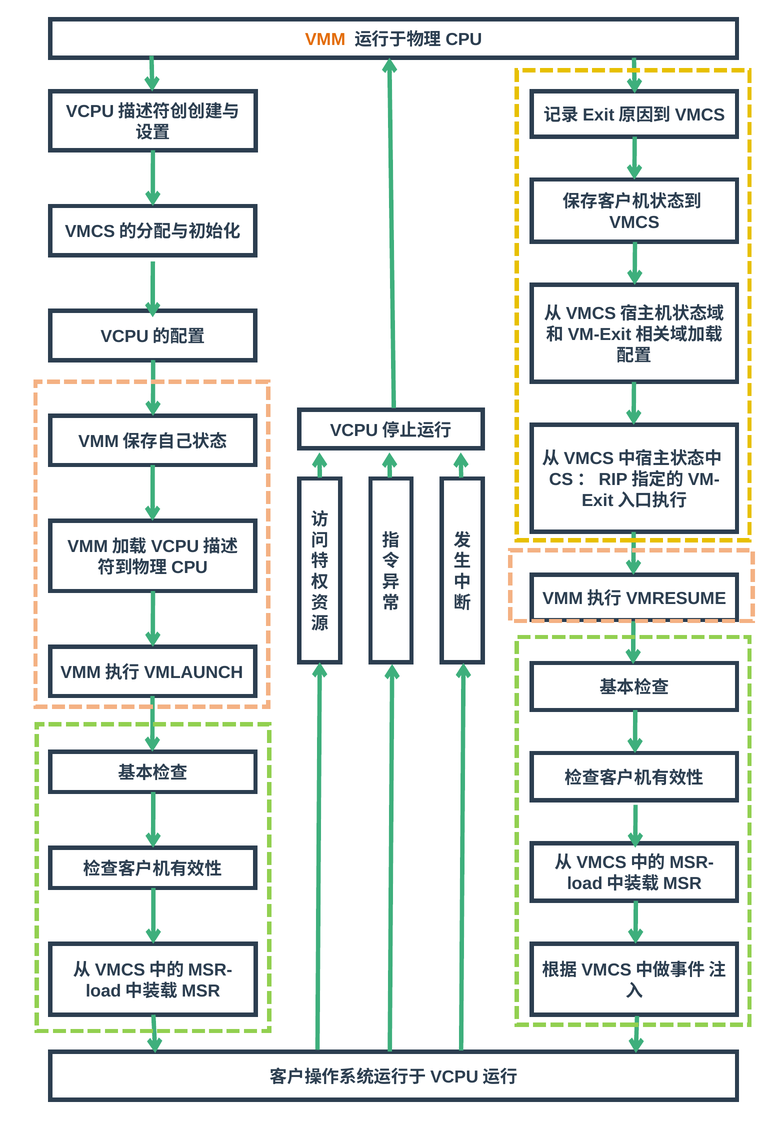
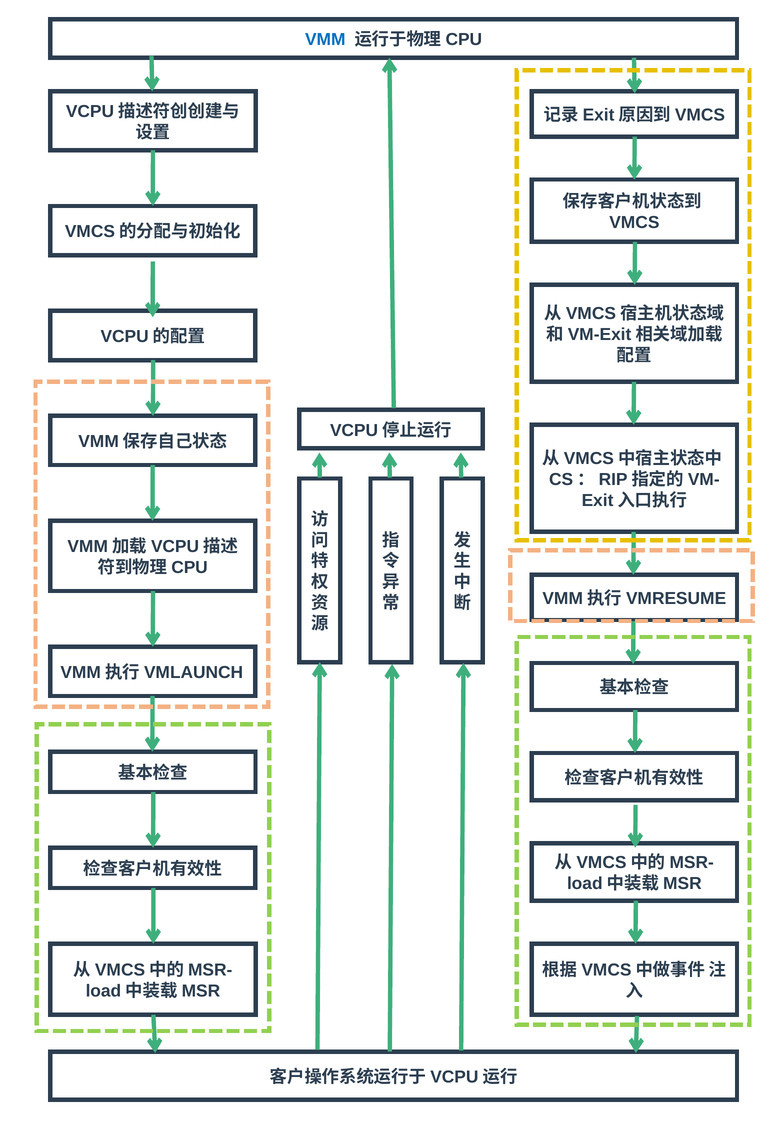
VMM colour: orange -> blue (325, 40)
